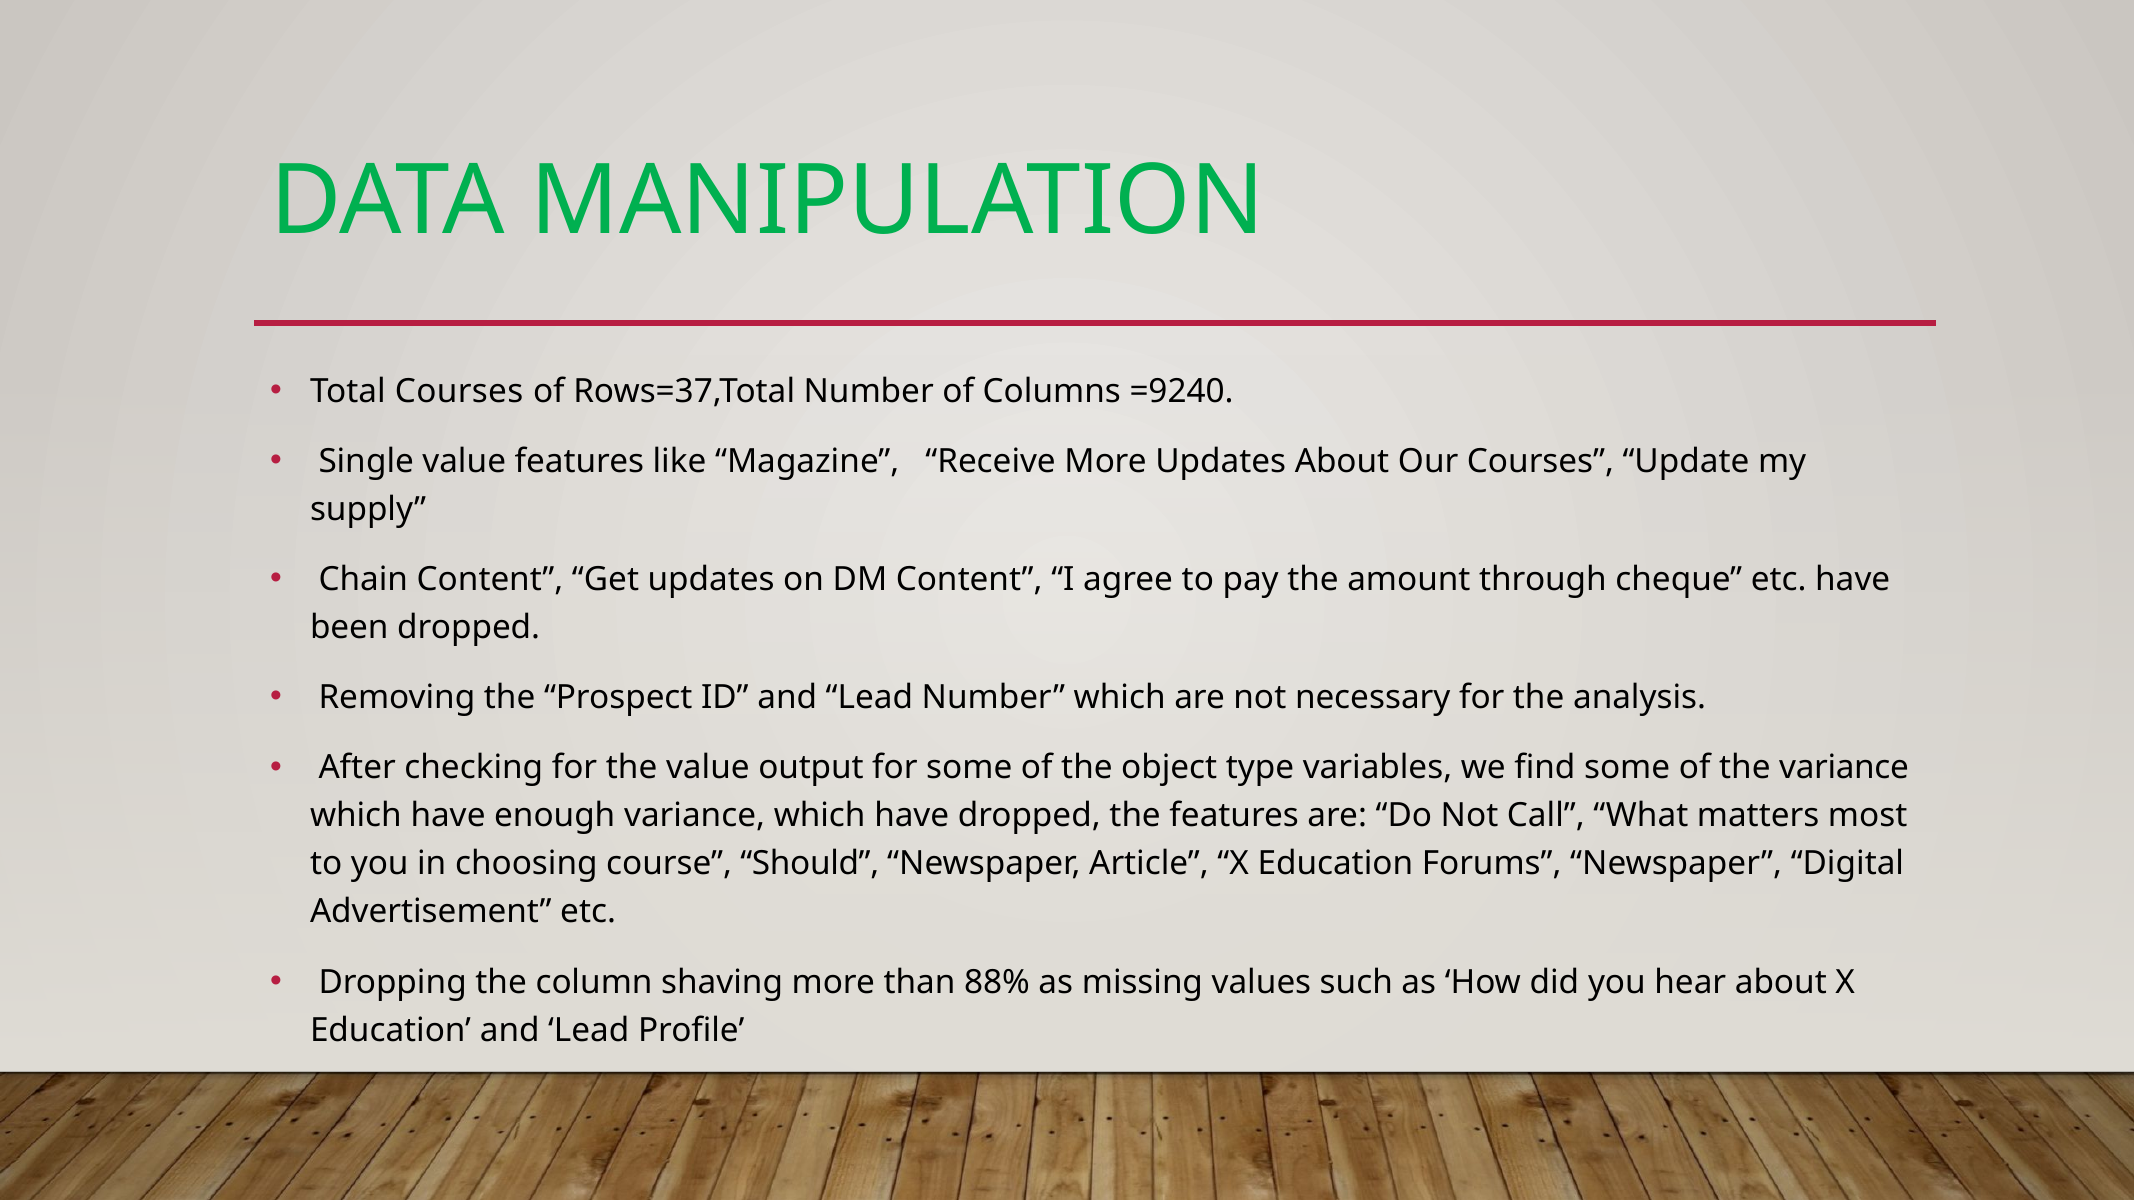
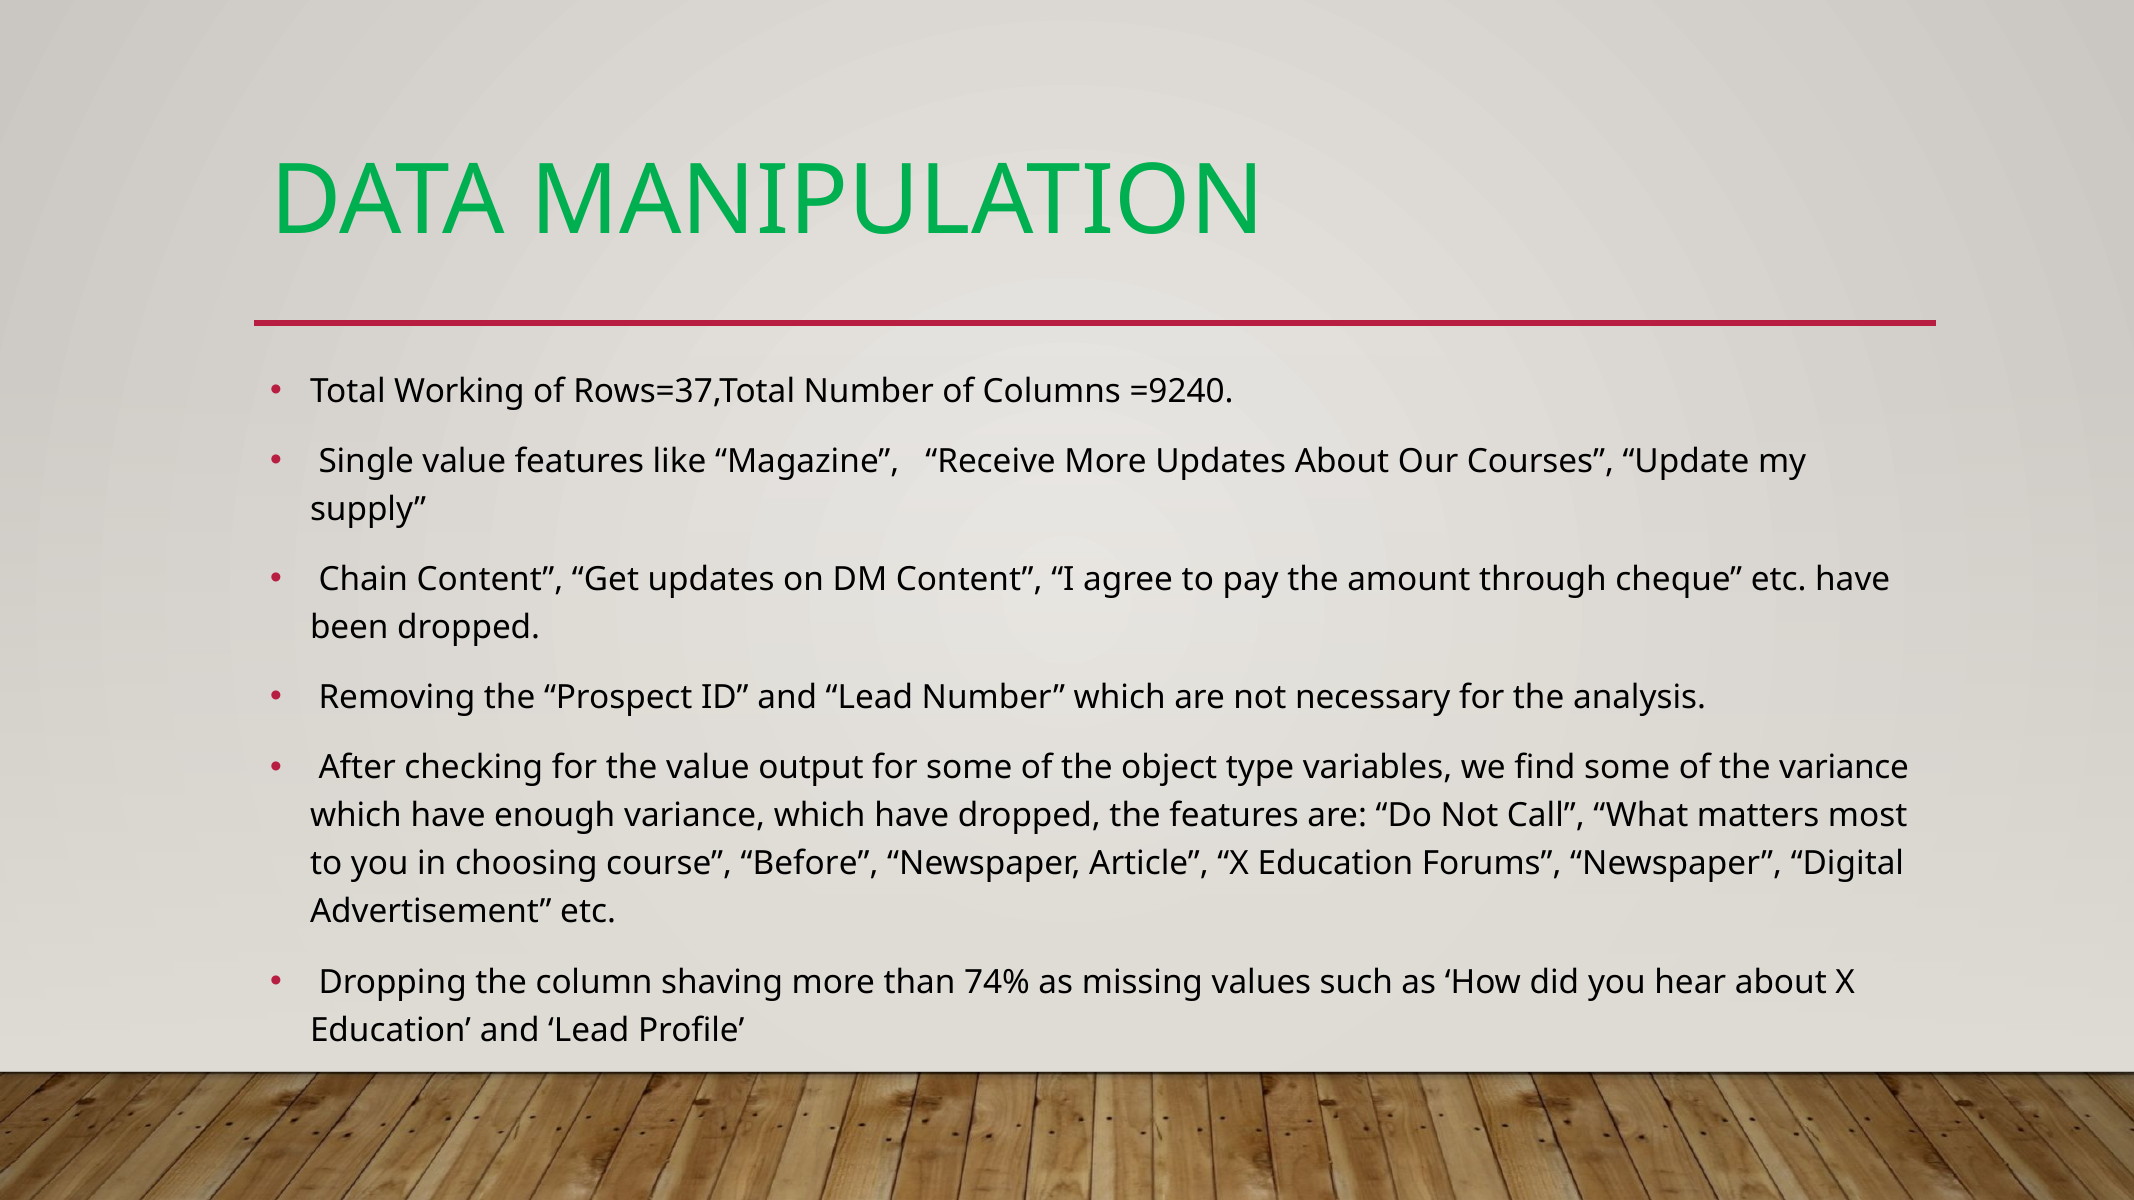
Total Courses: Courses -> Working (459, 391)
Should: Should -> Before (810, 864)
88%: 88% -> 74% (997, 982)
